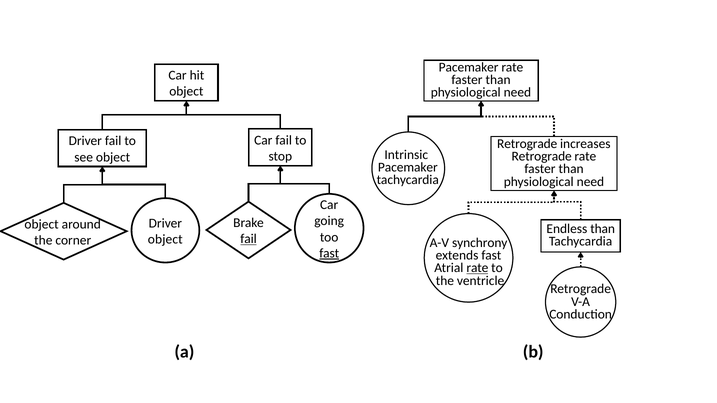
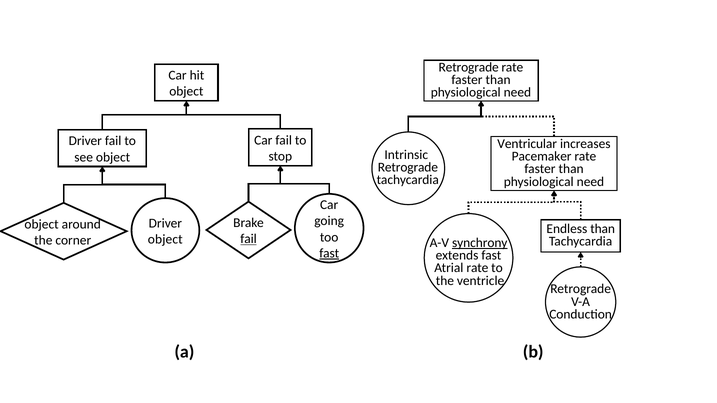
Pacemaker: Pacemaker -> Retrograde (469, 67)
Retrograde: Retrograde -> Ventricular (527, 144)
Retrograde: Retrograde -> Pacemaker (542, 156)
Pacemaker: Pacemaker -> Retrograde (408, 167)
synchrony underline: none -> present (480, 243)
rate underline: present -> none (477, 268)
